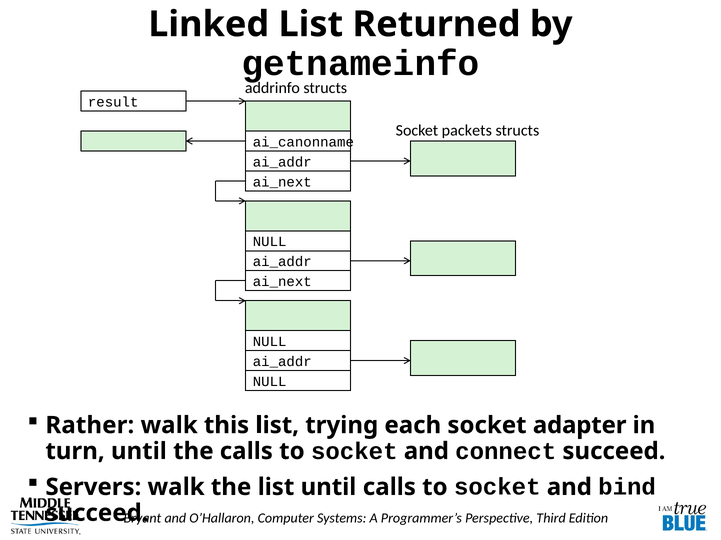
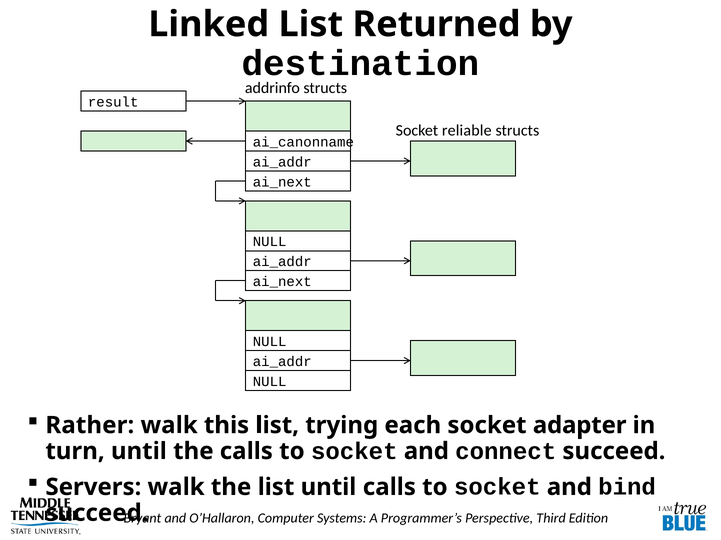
getnameinfo: getnameinfo -> destination (361, 63)
packets: packets -> reliable (467, 131)
